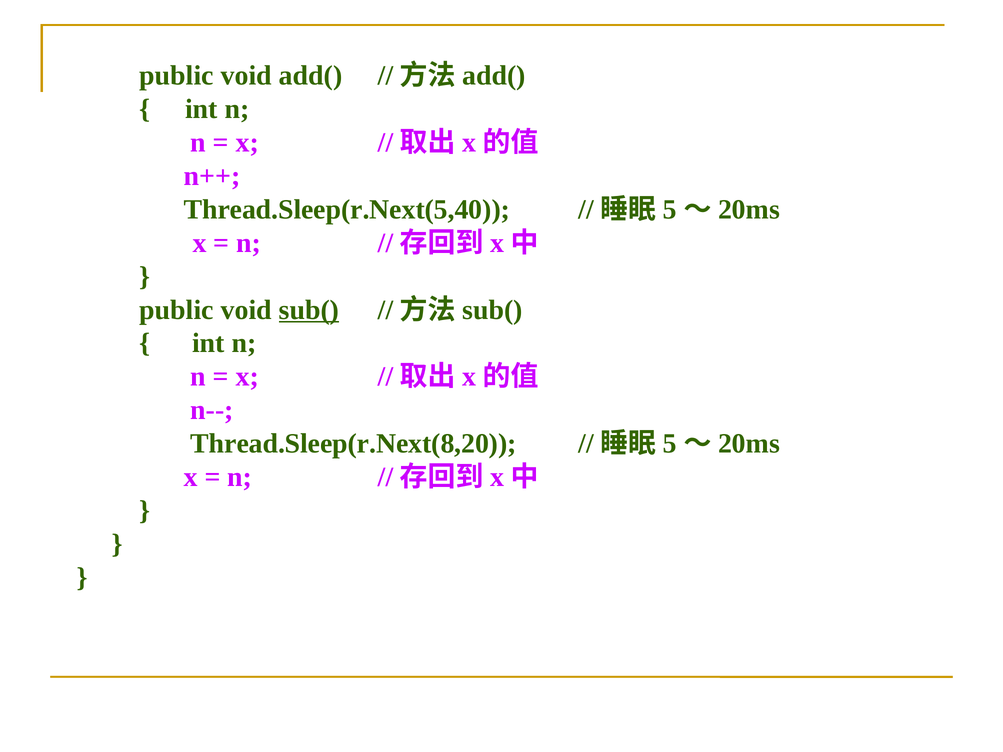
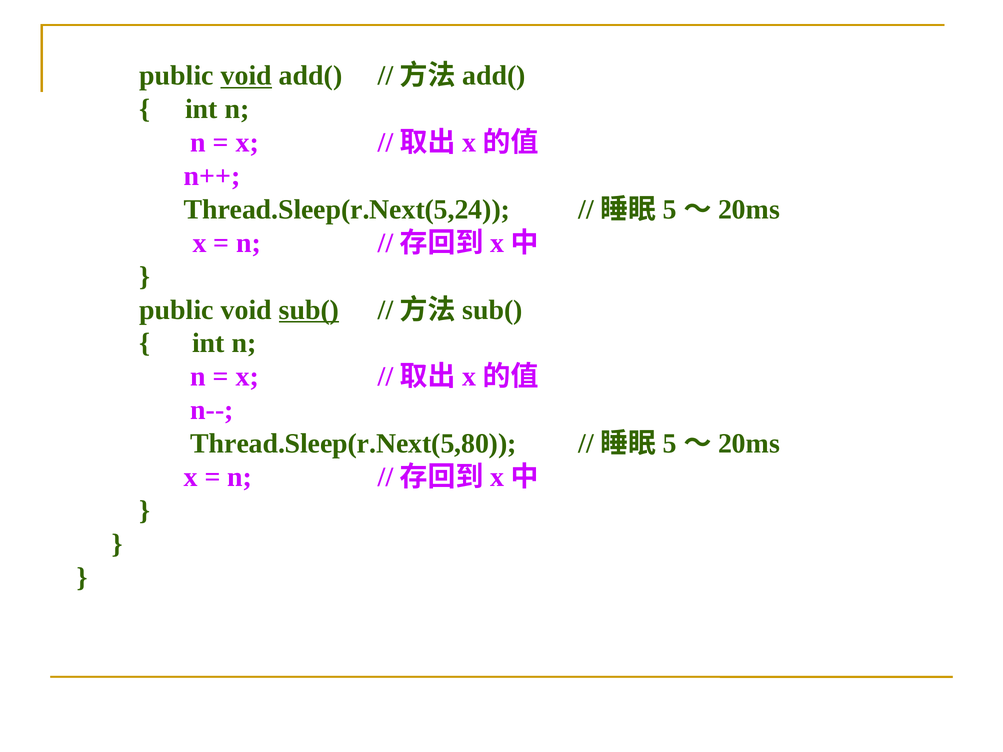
void underline: none -> present (246, 76)
Thread.Sleep(r.Next(5,40: Thread.Sleep(r.Next(5,40 -> Thread.Sleep(r.Next(5,24 (347, 210)
Thread.Sleep(r.Next(8,20: Thread.Sleep(r.Next(8,20 -> Thread.Sleep(r.Next(5,80 (354, 444)
